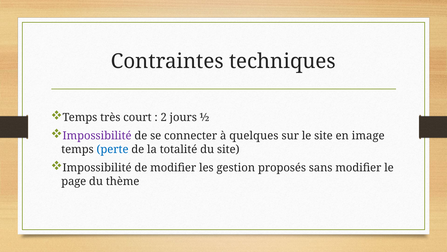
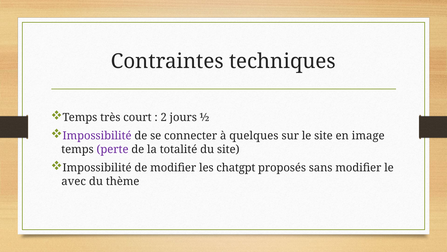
perte colour: blue -> purple (113, 149)
gestion: gestion -> chatgpt (236, 167)
page: page -> avec (74, 181)
